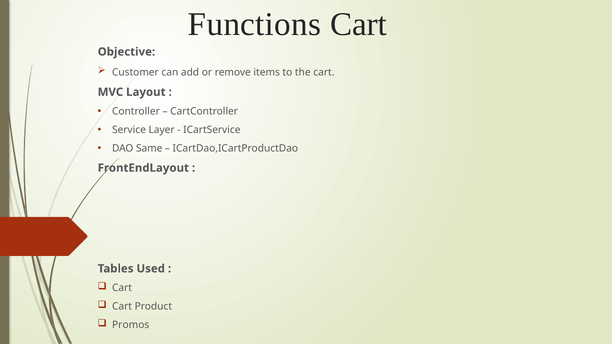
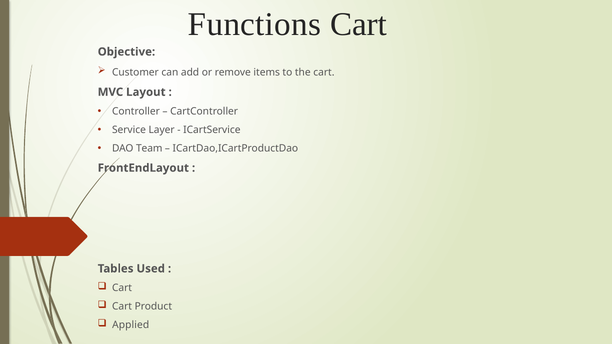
Same: Same -> Team (149, 149)
Promos: Promos -> Applied (131, 325)
